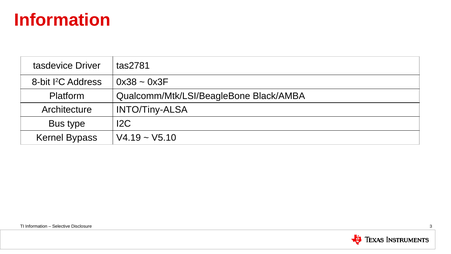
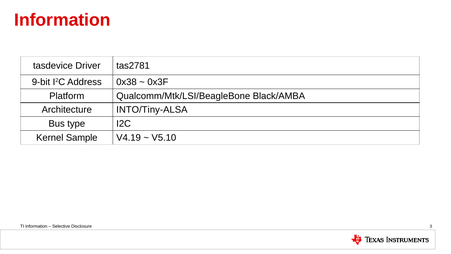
8-bit: 8-bit -> 9-bit (41, 82)
Bypass: Bypass -> Sample (82, 137)
